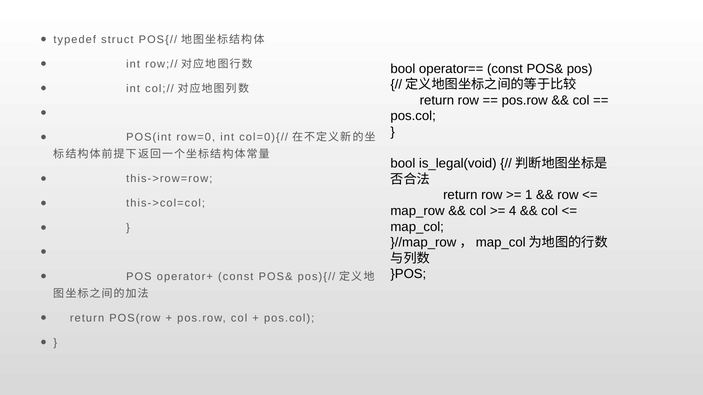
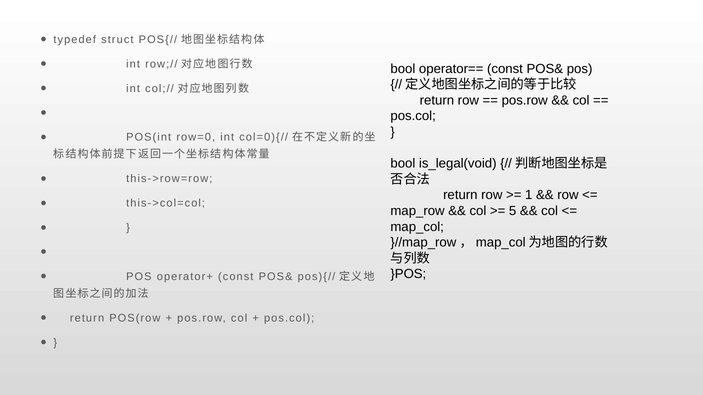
4: 4 -> 5 (513, 211)
